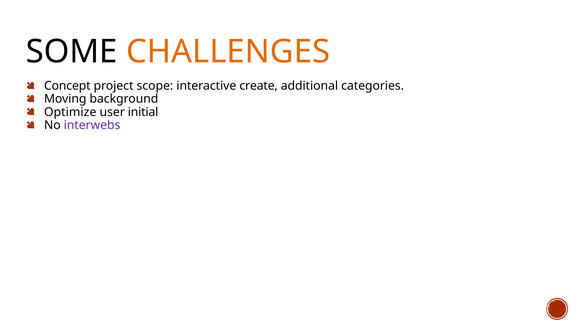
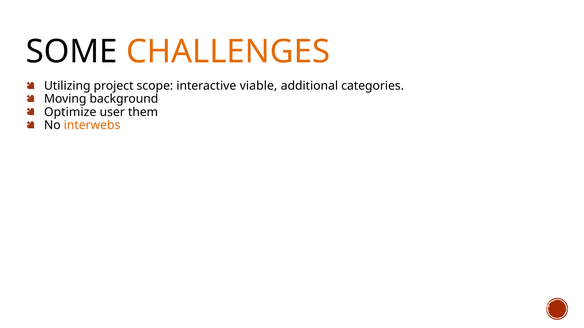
Concept: Concept -> Utilizing (67, 86)
create: create -> viable (258, 86)
initial: initial -> them (143, 112)
interwebs colour: purple -> orange (92, 125)
